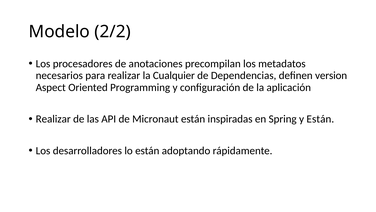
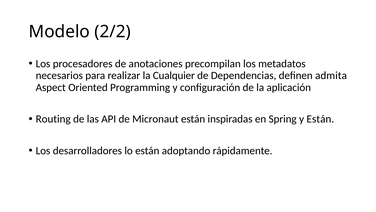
version: version -> admita (331, 75)
Realizar: Realizar -> Routing (53, 119)
